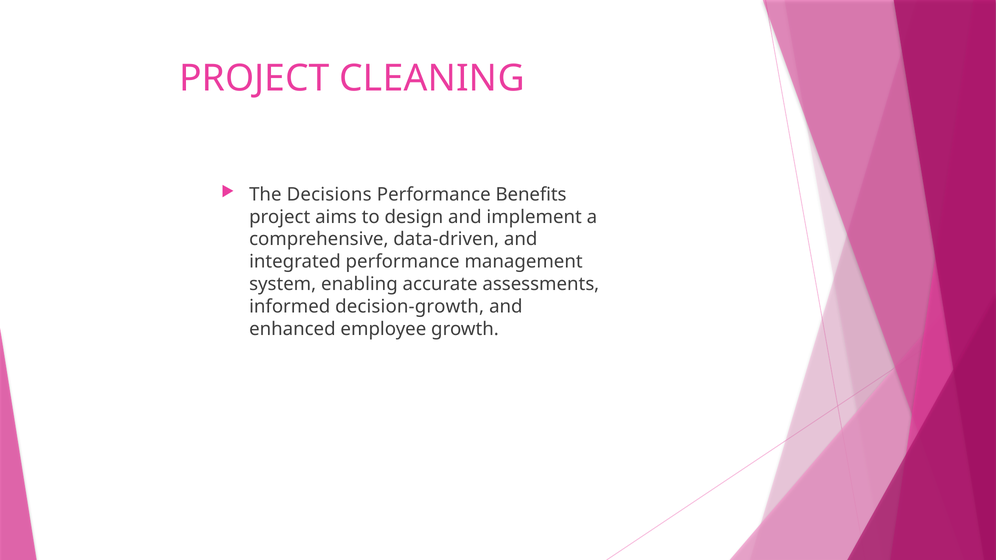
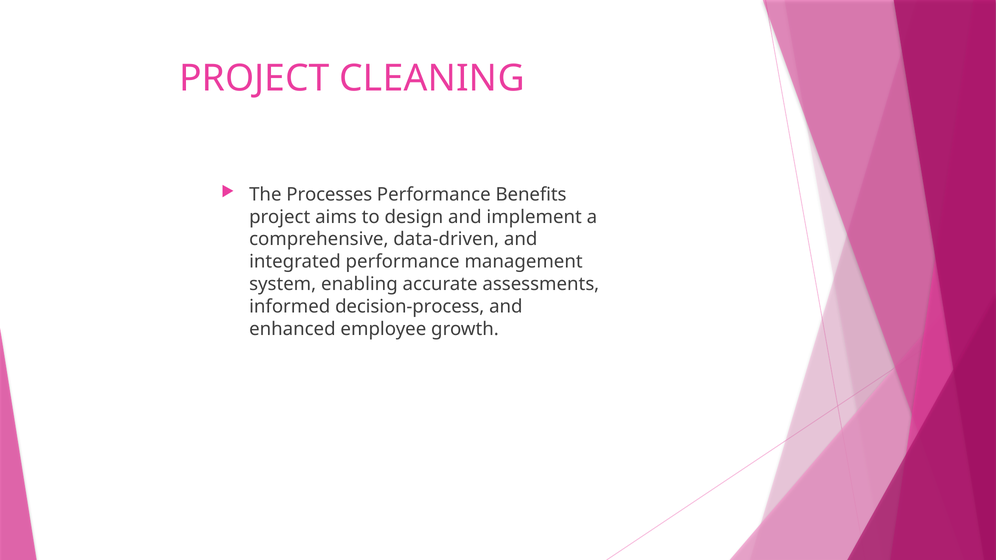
Decisions: Decisions -> Processes (329, 195)
decision-growth: decision-growth -> decision-process (410, 307)
